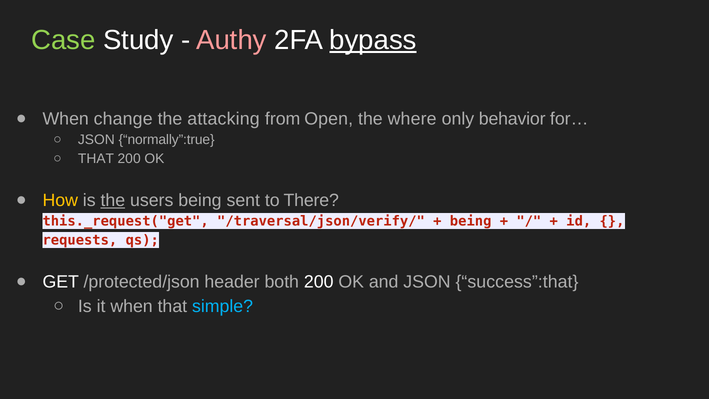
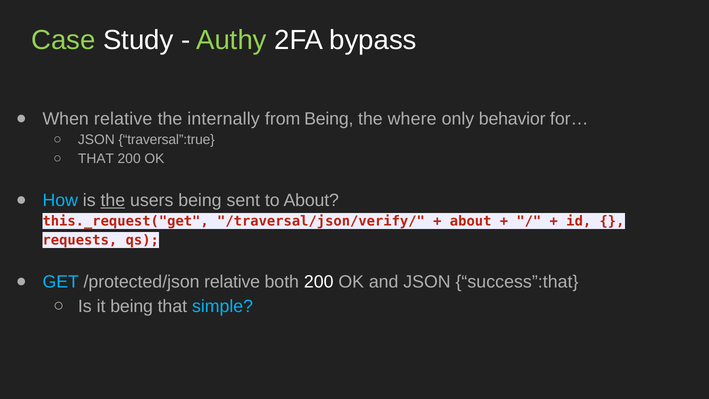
Authy colour: pink -> light green (232, 40)
bypass underline: present -> none (373, 40)
When change: change -> relative (123, 119)
attacking: attacking -> internally (224, 119)
from Open: Open -> Being (329, 119)
normally”:true: normally”:true -> traversal”:true (167, 140)
How colour: yellow -> light blue (60, 200)
to There: There -> About (311, 200)
being: being -> about (471, 221)
GET colour: white -> light blue (61, 282)
/protected/json header: header -> relative (232, 282)
it when: when -> being (132, 306)
